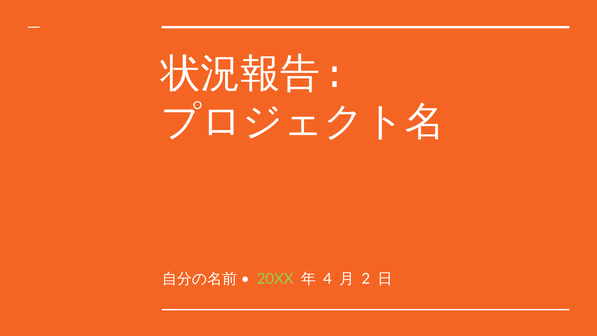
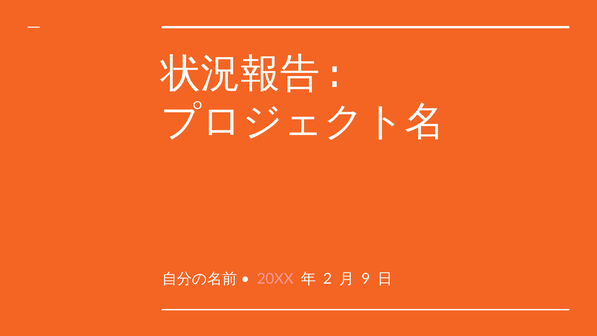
20XX colour: light green -> pink (275, 279)
4: 4 -> 2 (328, 279)
2: 2 -> 9 (366, 279)
